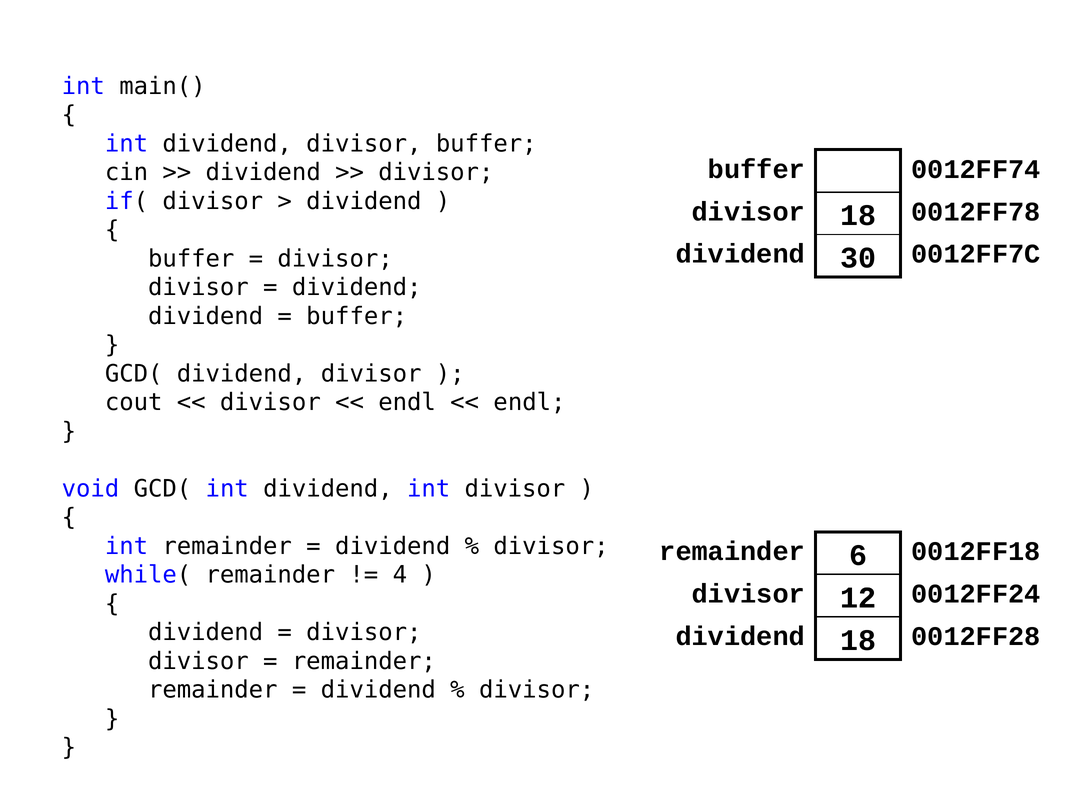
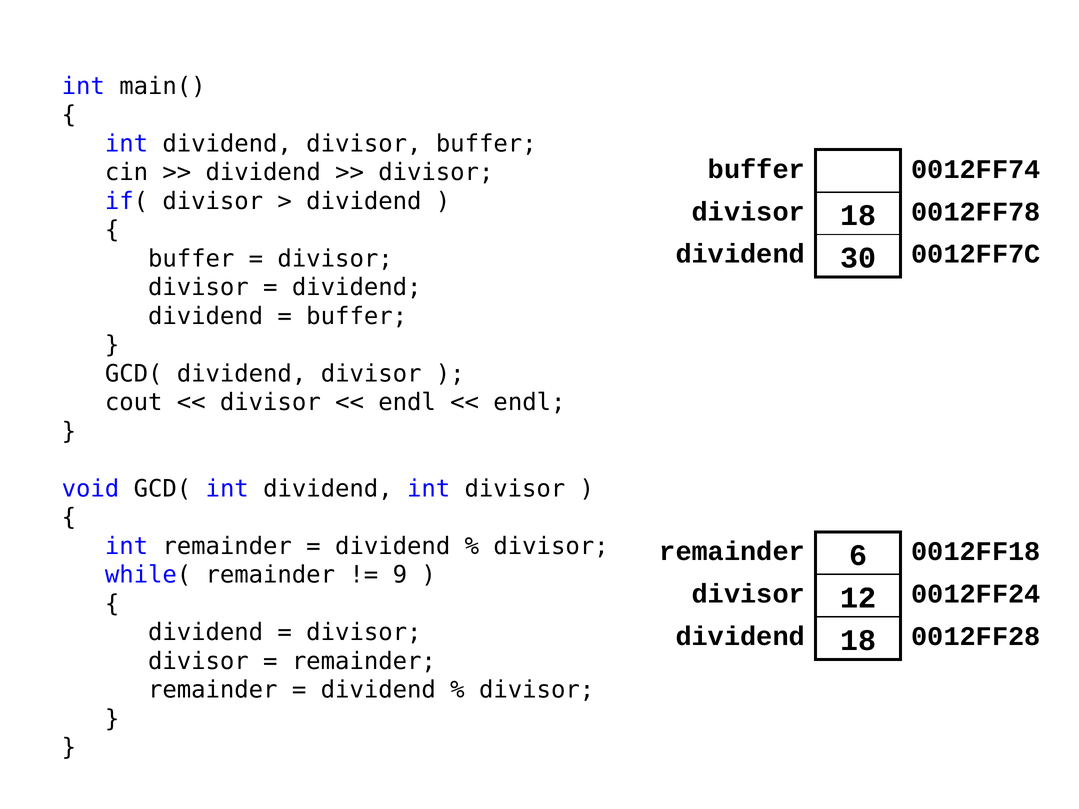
4: 4 -> 9 (400, 575)
